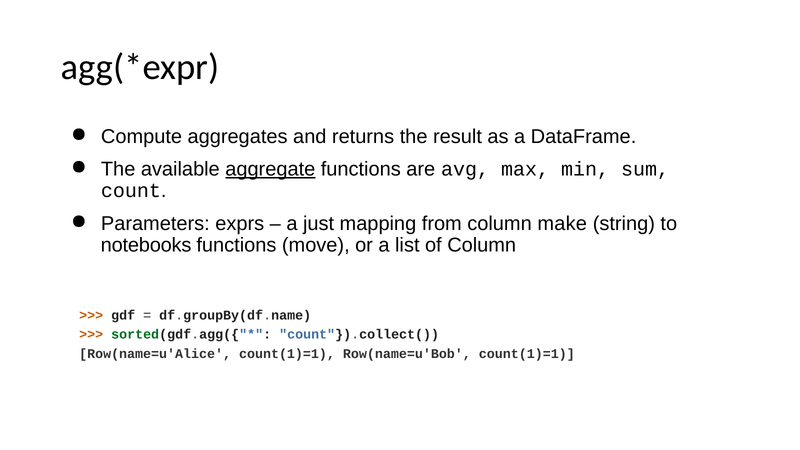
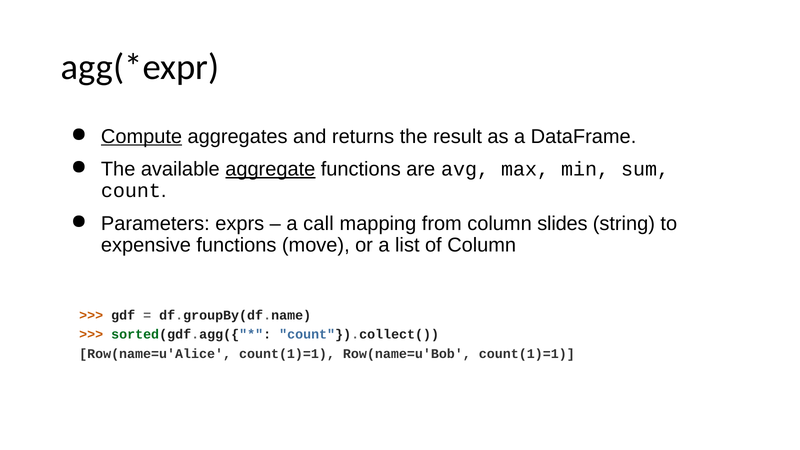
Compute underline: none -> present (142, 136)
just: just -> call (318, 224)
make: make -> slides (562, 224)
notebooks: notebooks -> expensive (146, 245)
